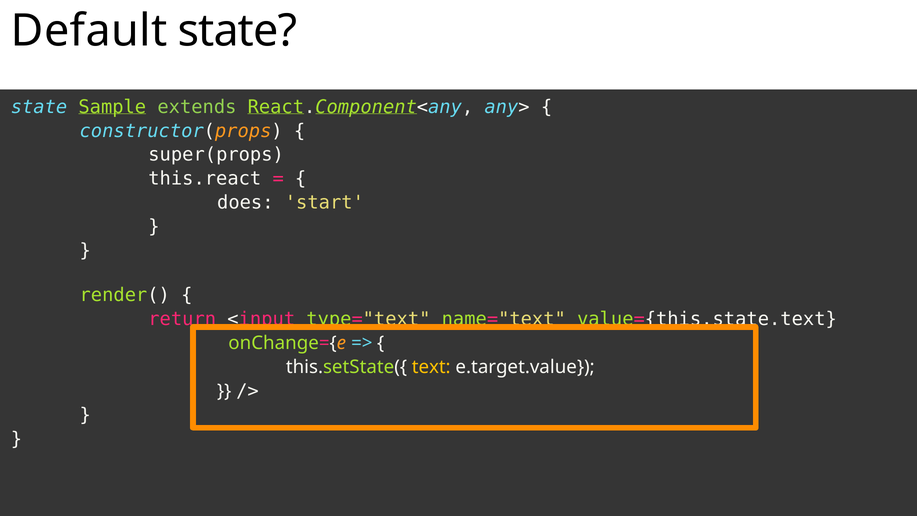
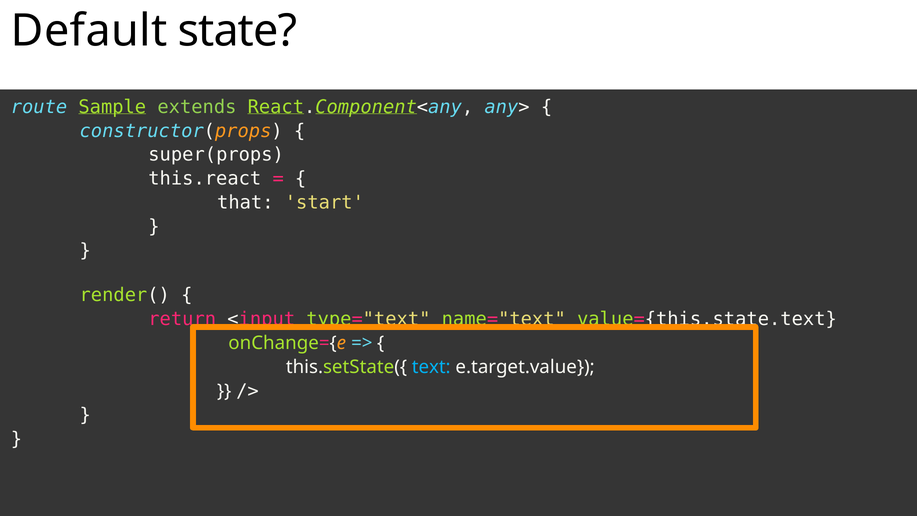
state: state -> route (39, 107)
does: does -> that (245, 203)
text colour: yellow -> light blue (431, 367)
